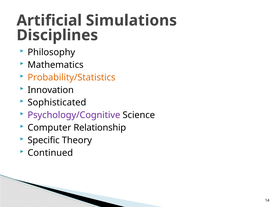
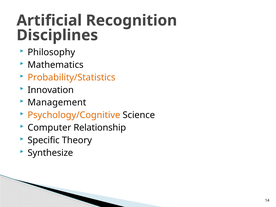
Simulations: Simulations -> Recognition (131, 20)
Sophisticated: Sophisticated -> Management (57, 103)
Psychology/Cognitive colour: purple -> orange (74, 115)
Continued: Continued -> Synthesize (50, 153)
